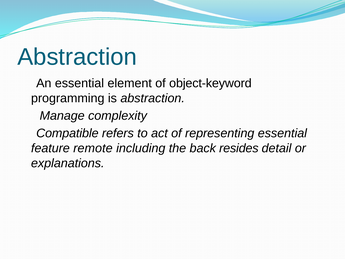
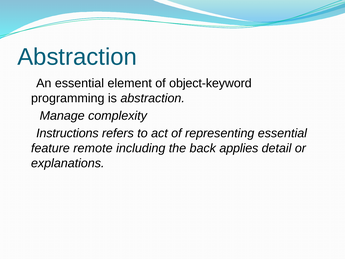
Compatible: Compatible -> Instructions (67, 133)
resides: resides -> applies (239, 148)
